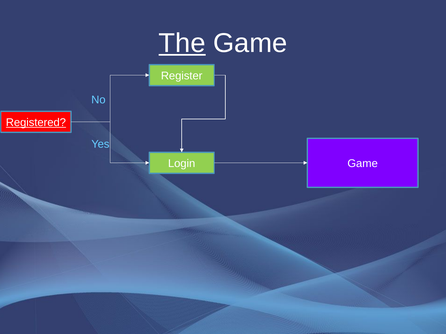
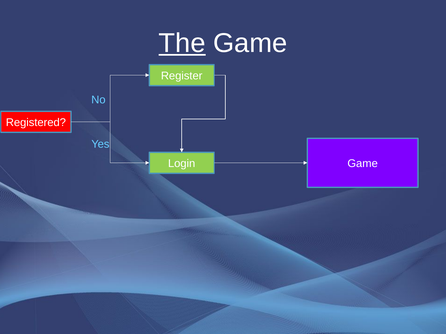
Registered underline: present -> none (36, 123)
